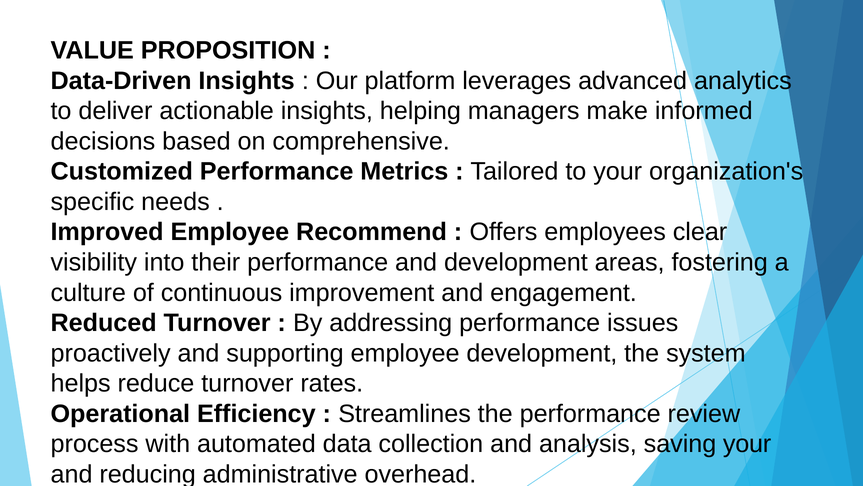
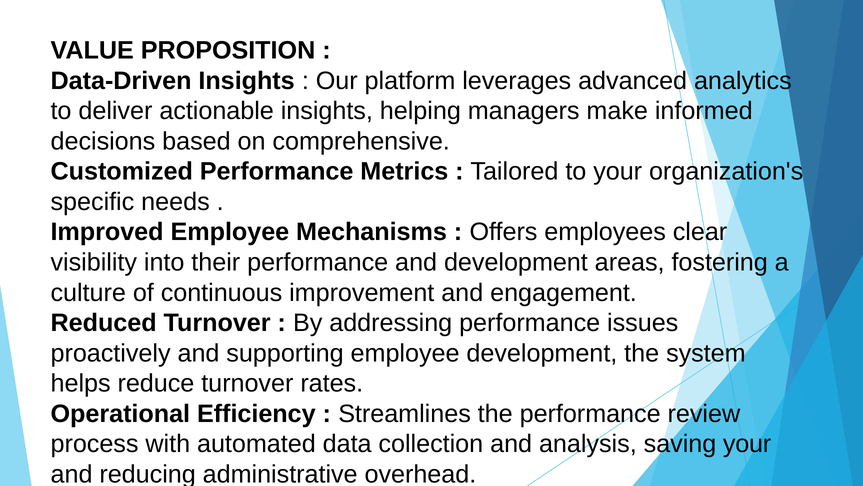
Recommend: Recommend -> Mechanisms (372, 232)
